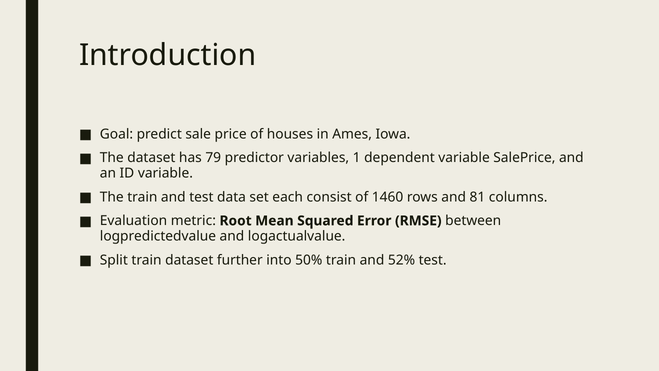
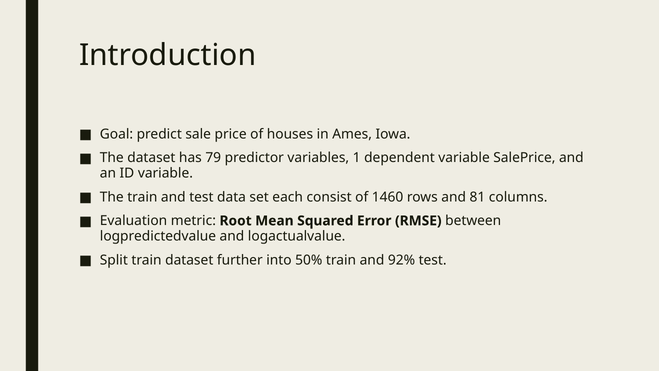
52%: 52% -> 92% (402, 260)
